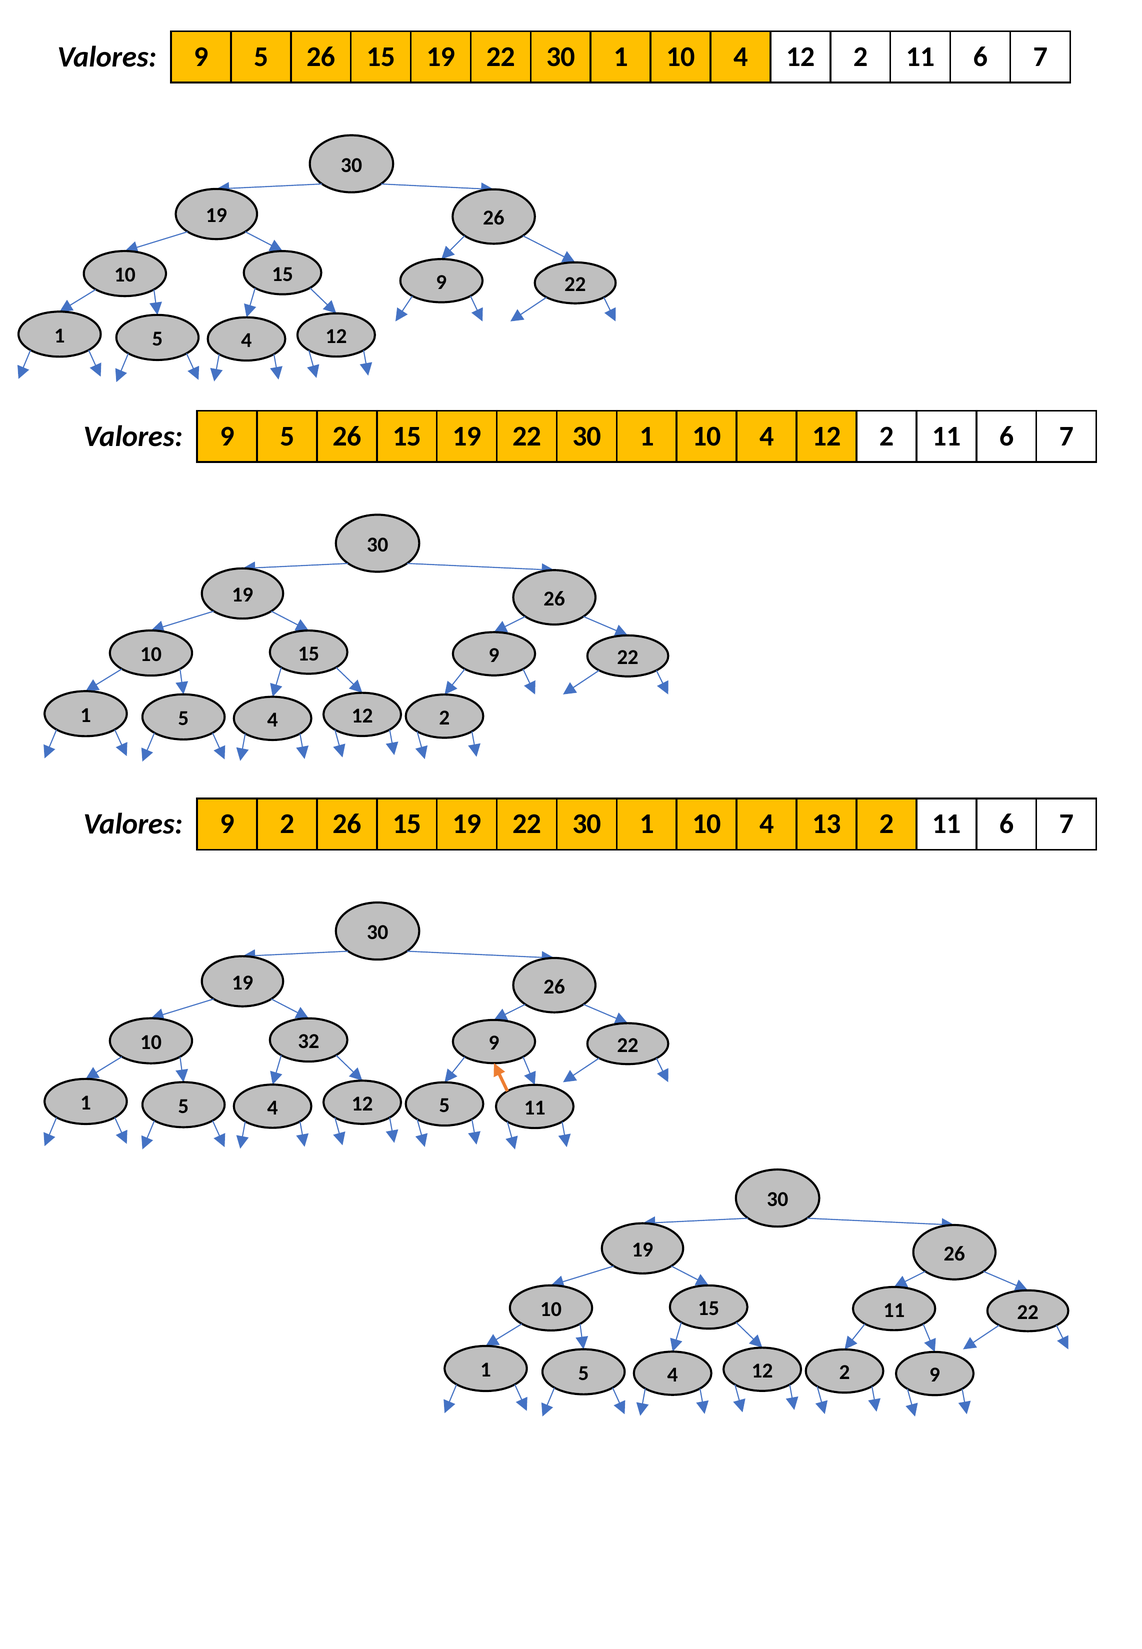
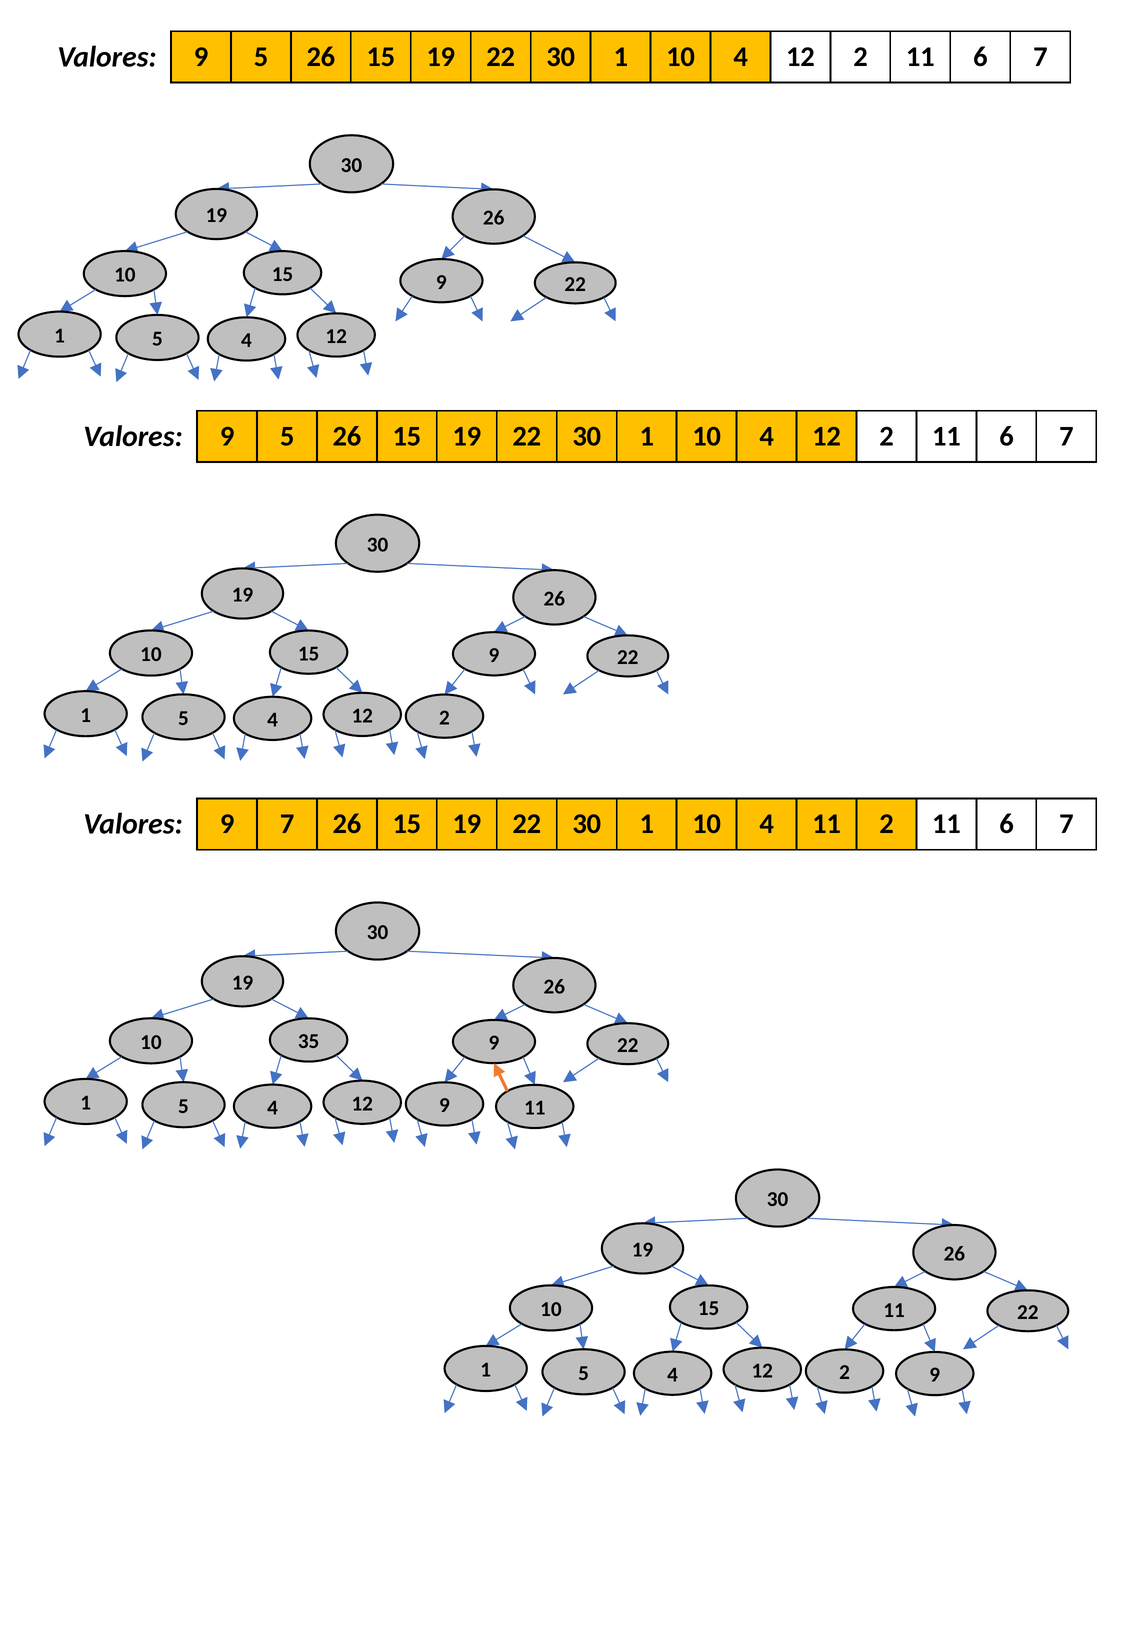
9 2: 2 -> 7 (287, 824)
4 13: 13 -> 11 (827, 824)
32: 32 -> 35 (309, 1042)
12 5: 5 -> 9 (444, 1106)
